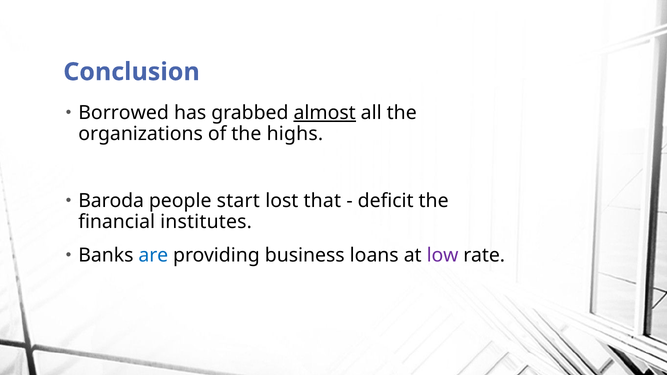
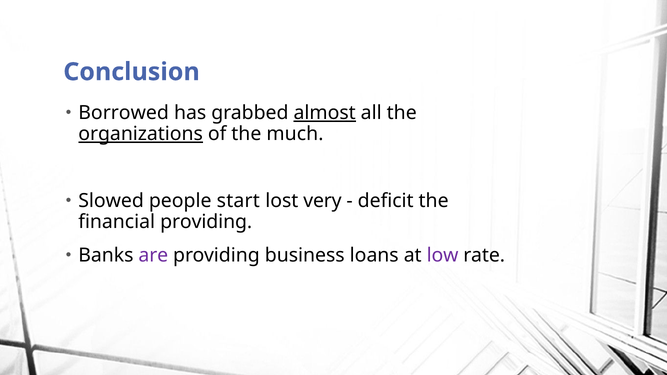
organizations underline: none -> present (141, 134)
highs: highs -> much (295, 134)
Baroda: Baroda -> Slowed (111, 201)
that: that -> very (322, 201)
financial institutes: institutes -> providing (206, 222)
are colour: blue -> purple (153, 256)
